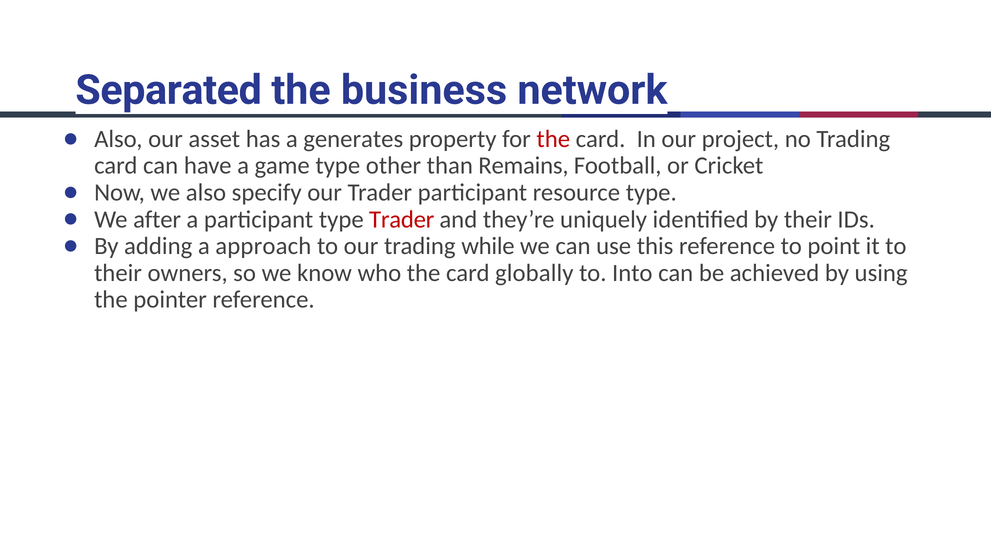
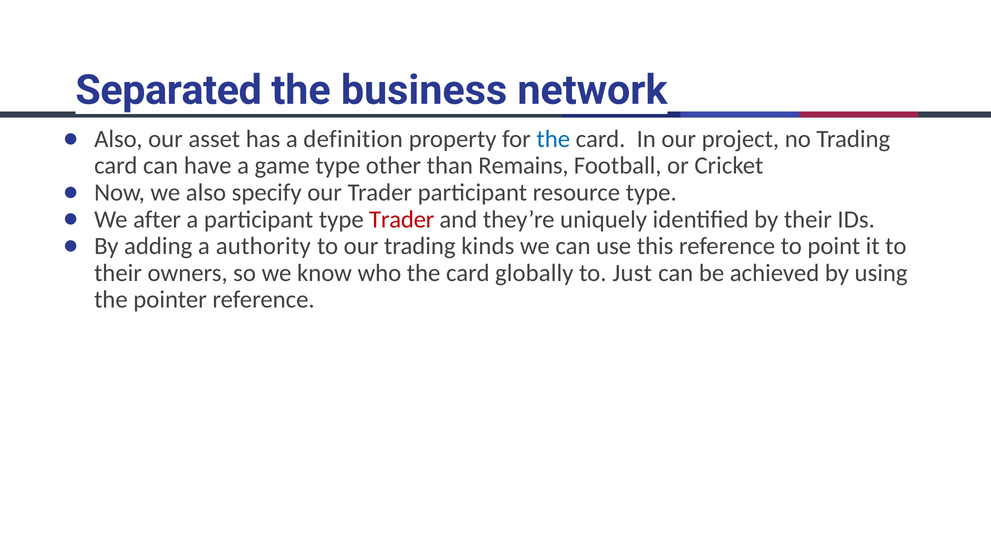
generates: generates -> definition (353, 139)
the colour: red -> blue (553, 139)
approach: approach -> authority (263, 246)
while: while -> kinds (488, 246)
Into: Into -> Just (632, 273)
